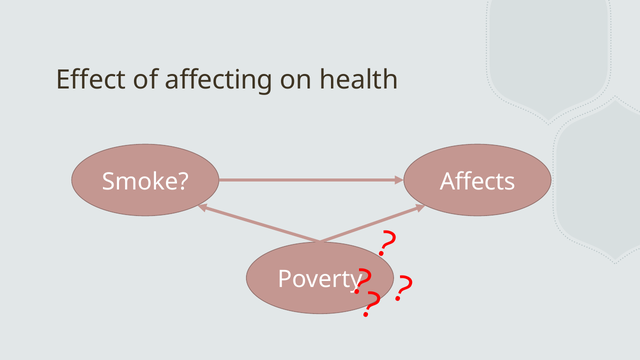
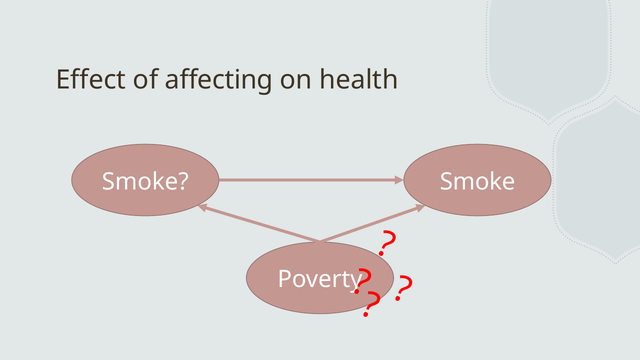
Smoke Affects: Affects -> Smoke (478, 182)
